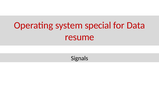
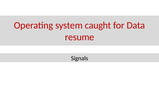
special: special -> caught (98, 25)
